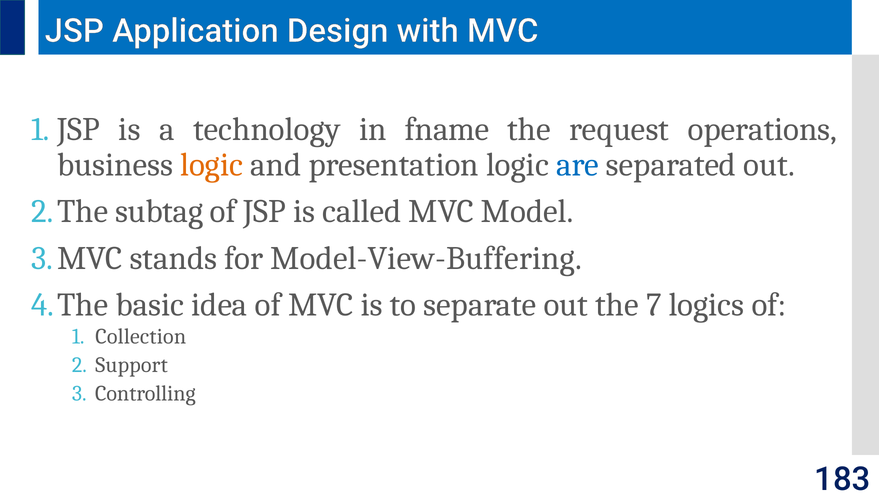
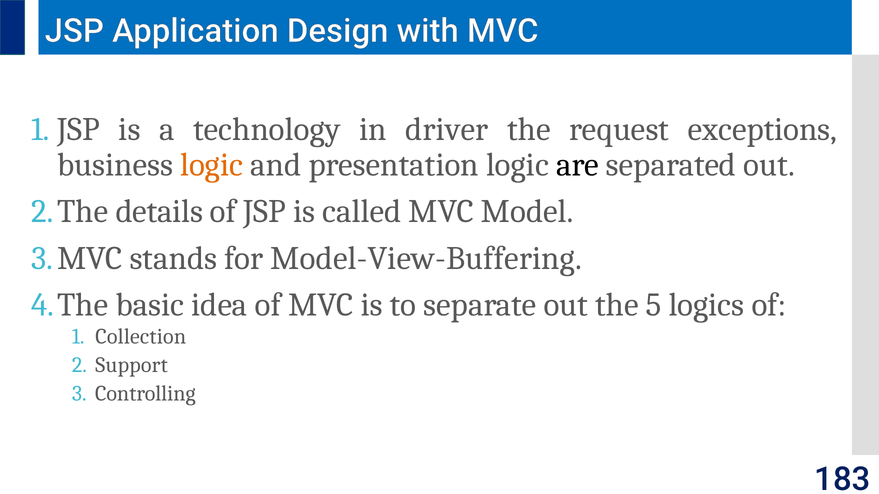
fname: fname -> driver (447, 130)
operations: operations -> exceptions (762, 130)
are colour: blue -> black (578, 165)
subtag: subtag -> details (159, 212)
7: 7 -> 5 (654, 305)
